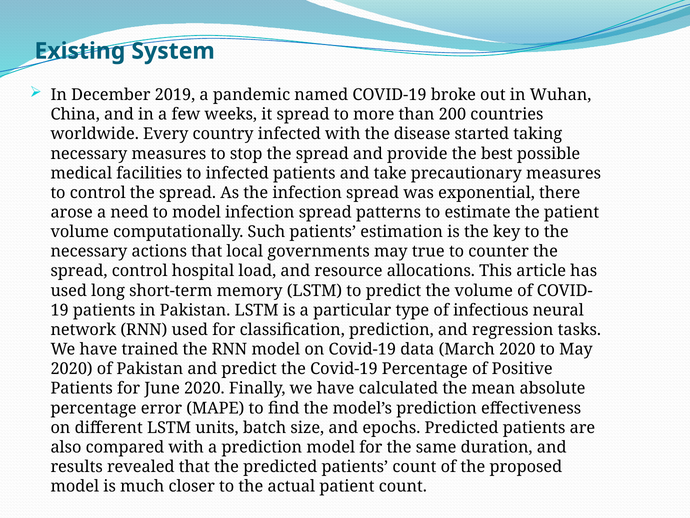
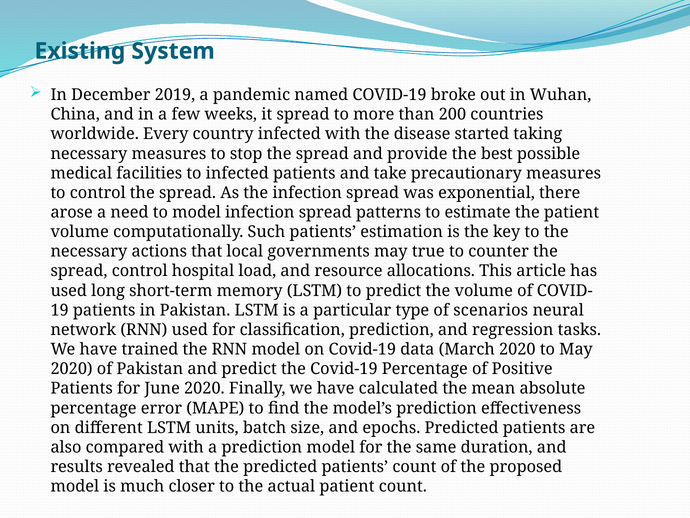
infectious: infectious -> scenarios (491, 310)
